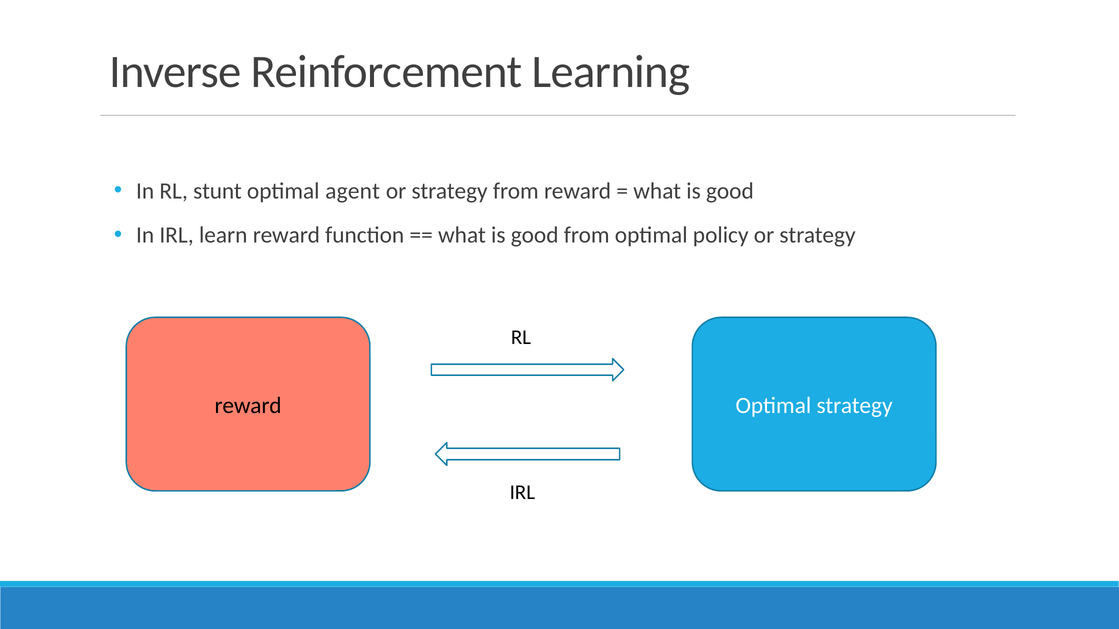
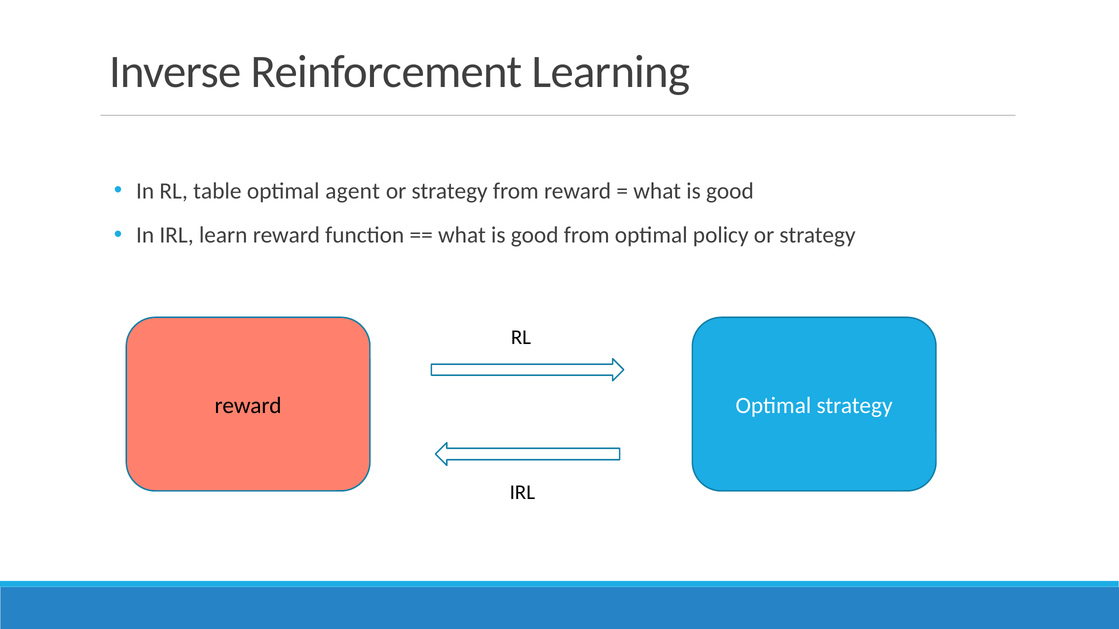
stunt: stunt -> table (217, 191)
